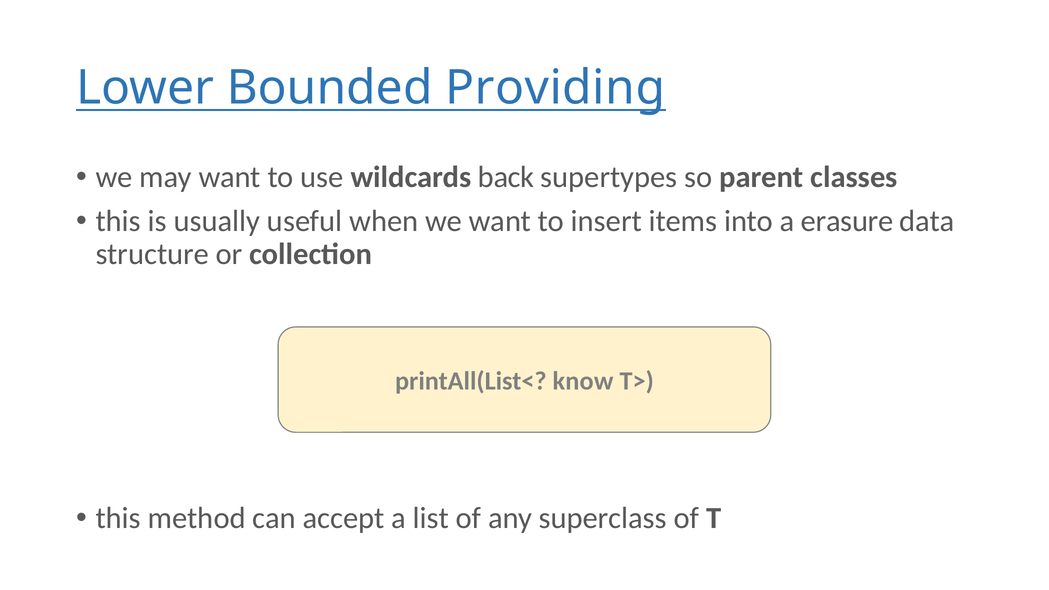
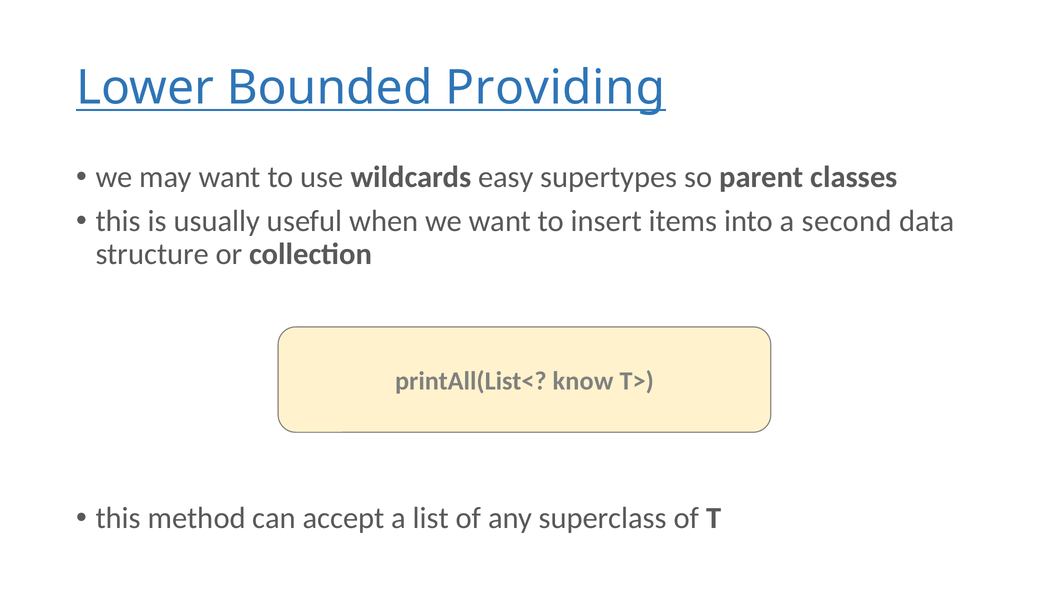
back: back -> easy (506, 177)
erasure: erasure -> second (847, 221)
